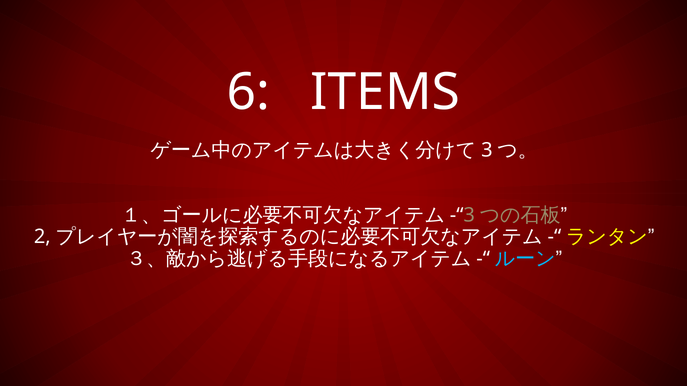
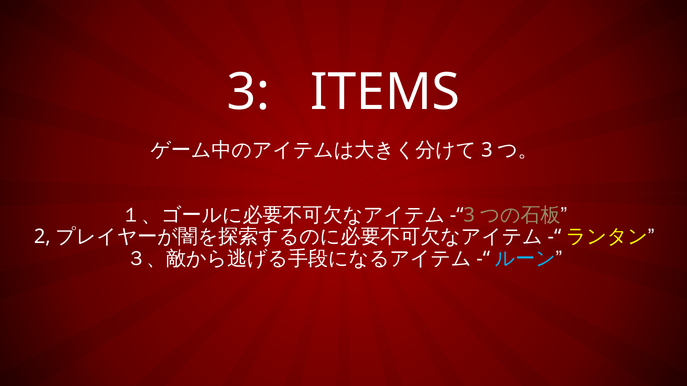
6: 6 -> 3 (248, 93)
